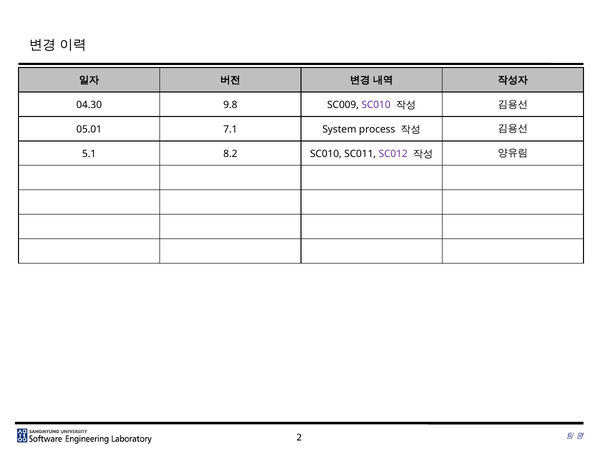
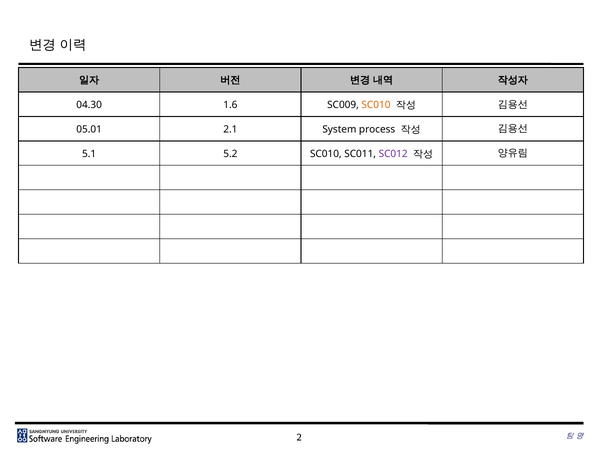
9.8: 9.8 -> 1.6 (230, 105)
SC010 colour: purple -> orange (376, 105)
7.1: 7.1 -> 2.1 (230, 129)
8.2: 8.2 -> 5.2 (230, 154)
